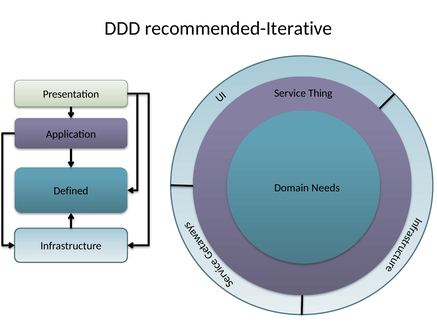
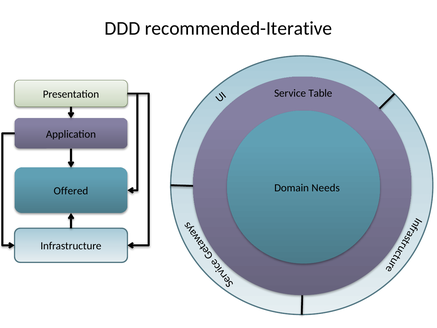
Thing: Thing -> Table (320, 93)
Defined: Defined -> Offered (71, 191)
